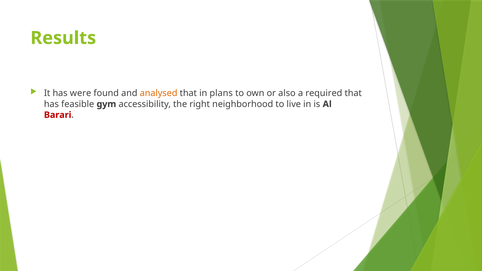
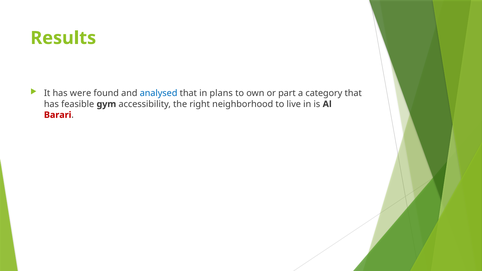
analysed colour: orange -> blue (159, 93)
also: also -> part (287, 93)
required: required -> category (324, 93)
